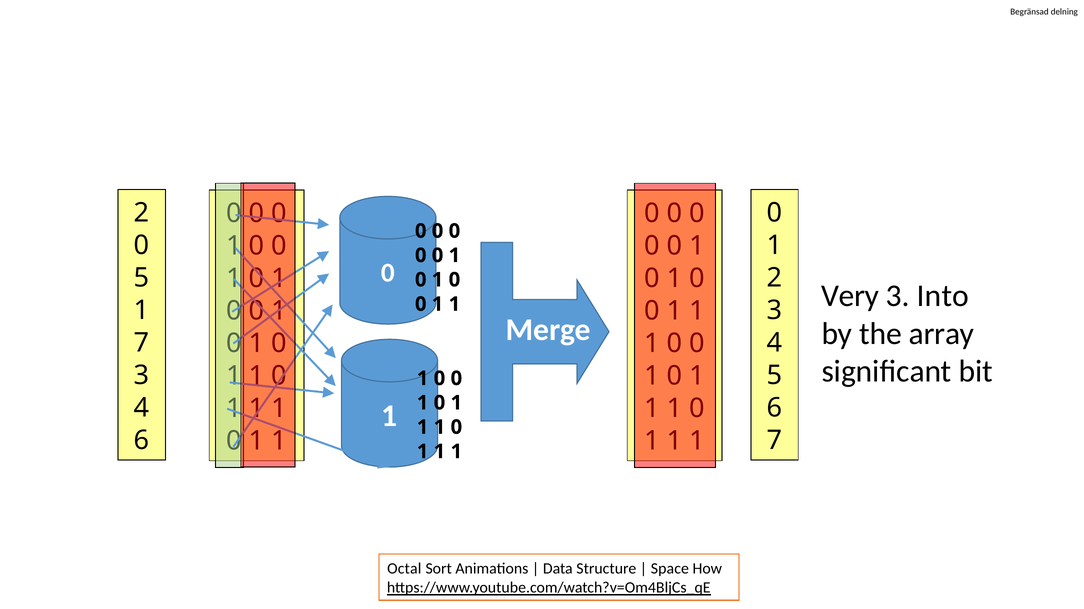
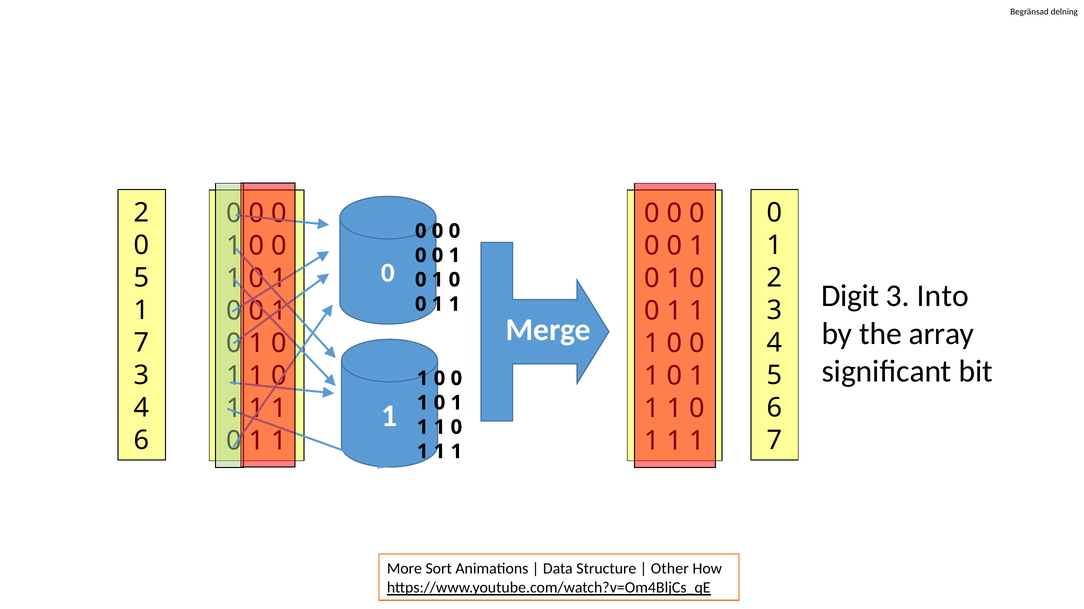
Very: Very -> Digit (850, 296)
Octal: Octal -> More (404, 569)
Space: Space -> Other (670, 569)
